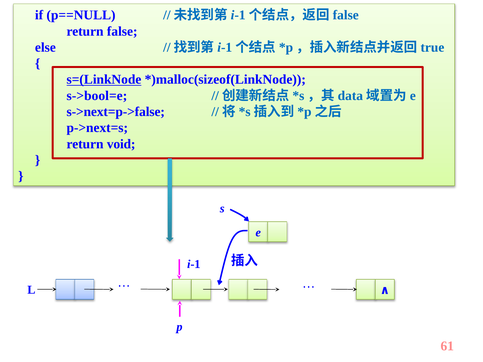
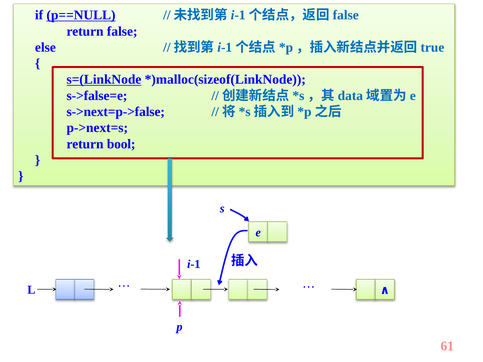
p==NULL underline: none -> present (81, 15)
s->bool=e: s->bool=e -> s->false=e (97, 96)
void: void -> bool (121, 144)
